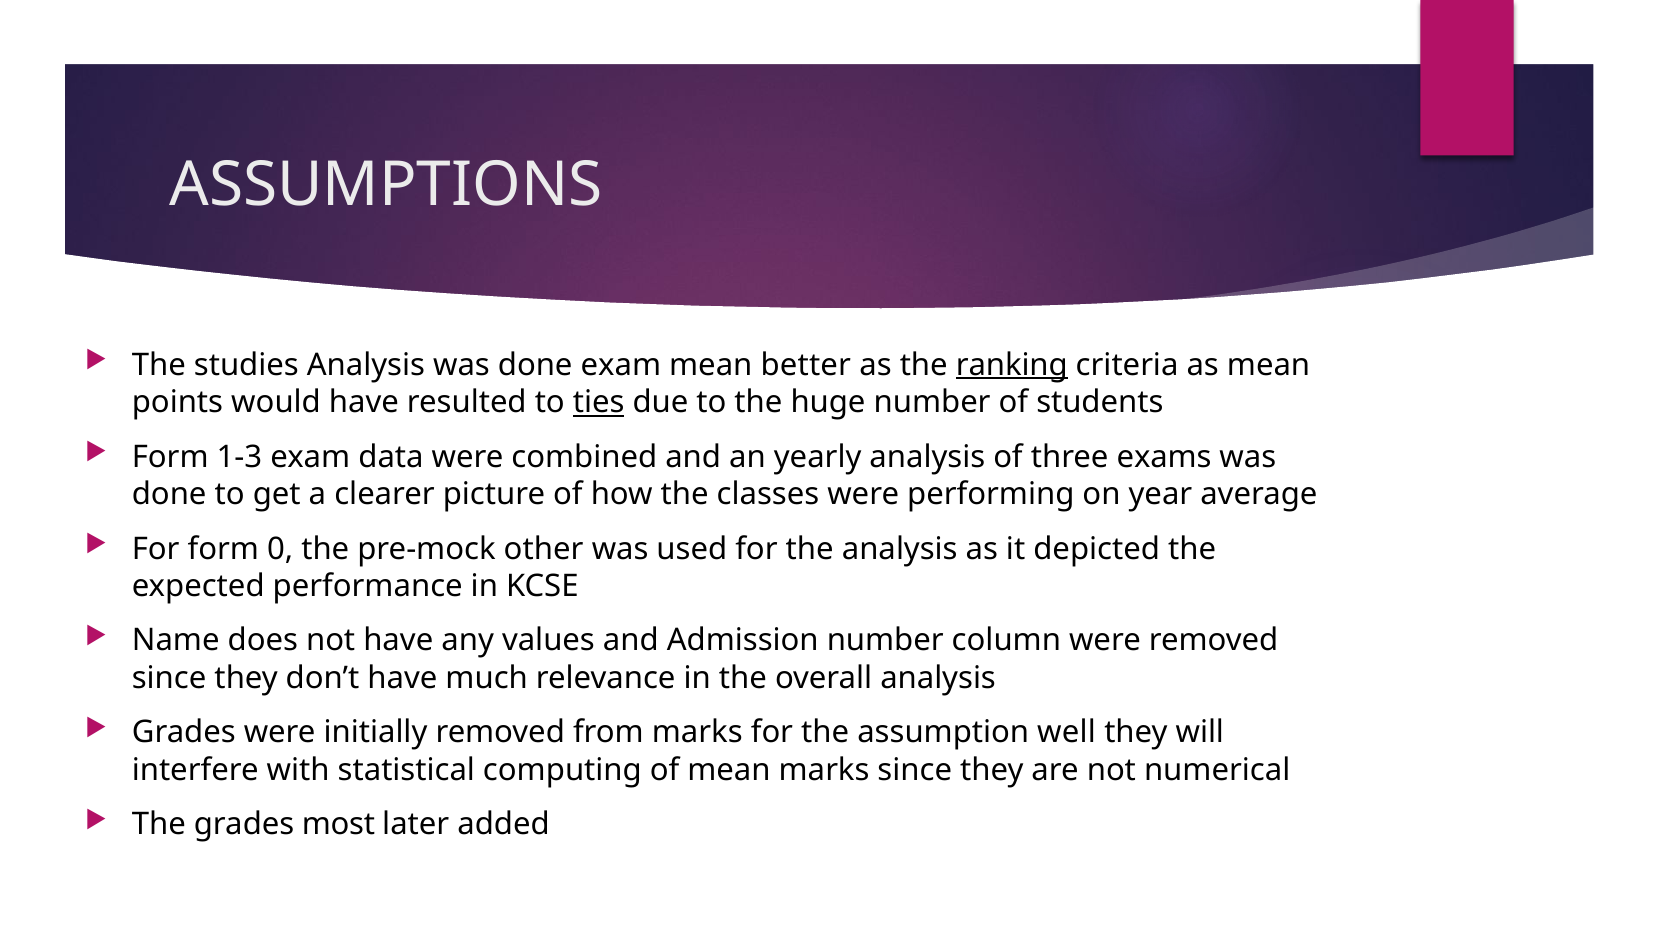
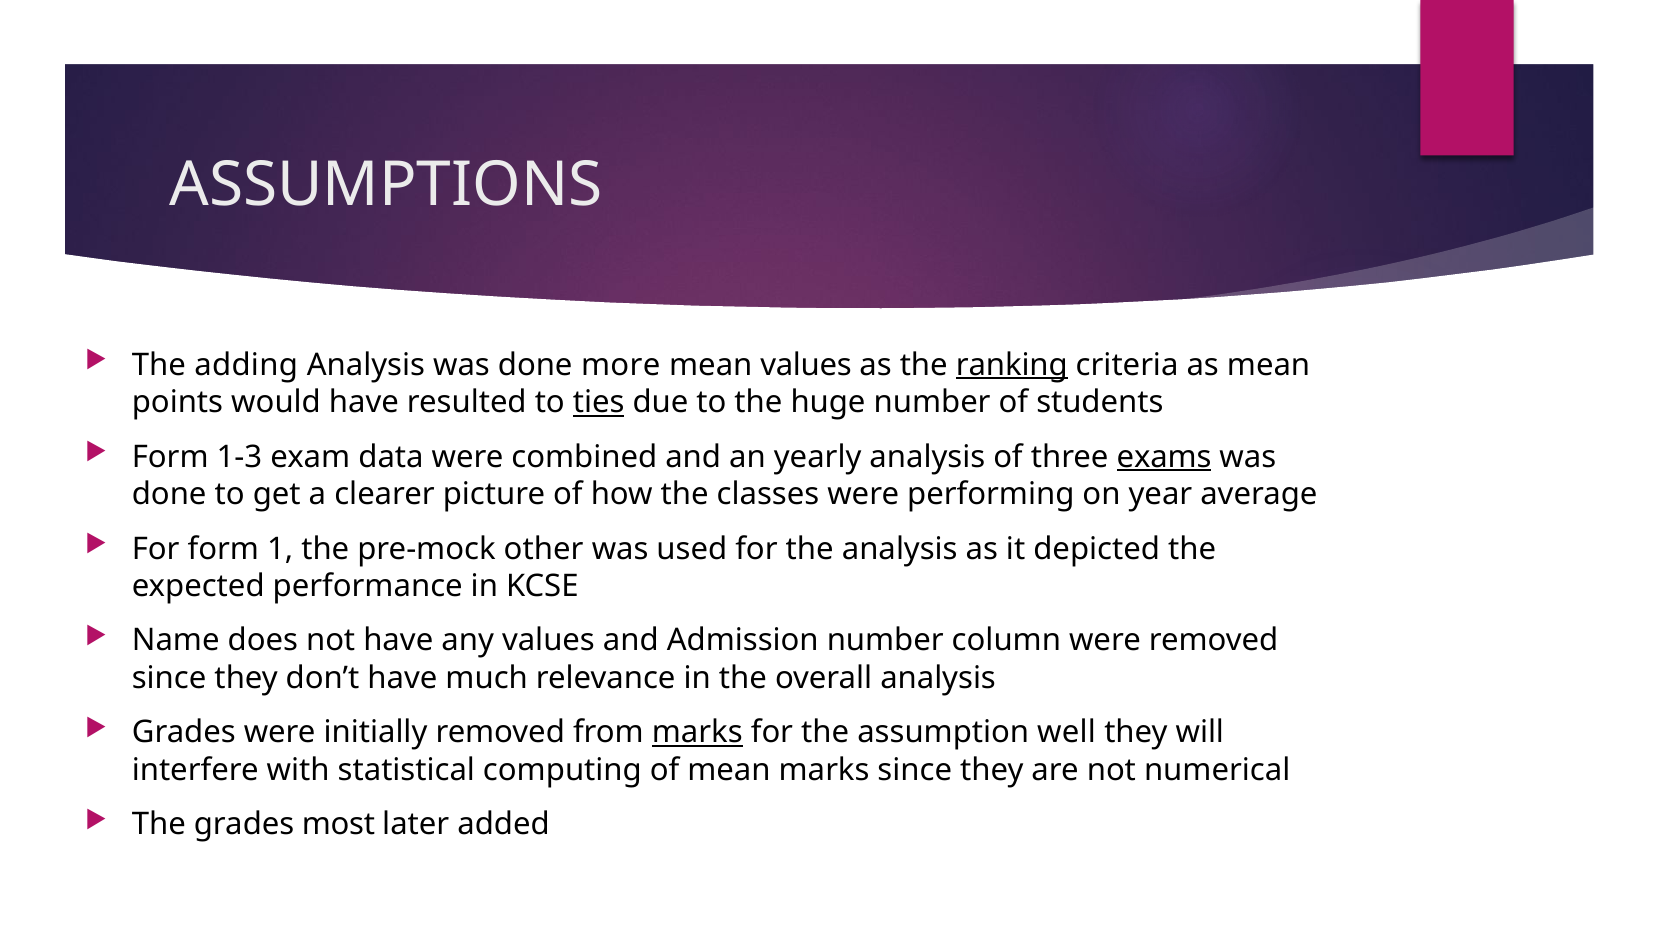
studies: studies -> adding (246, 365)
done exam: exam -> more (621, 365)
mean better: better -> values (806, 365)
exams underline: none -> present (1164, 457)
0: 0 -> 1 (280, 549)
marks underline: none -> present (697, 733)
